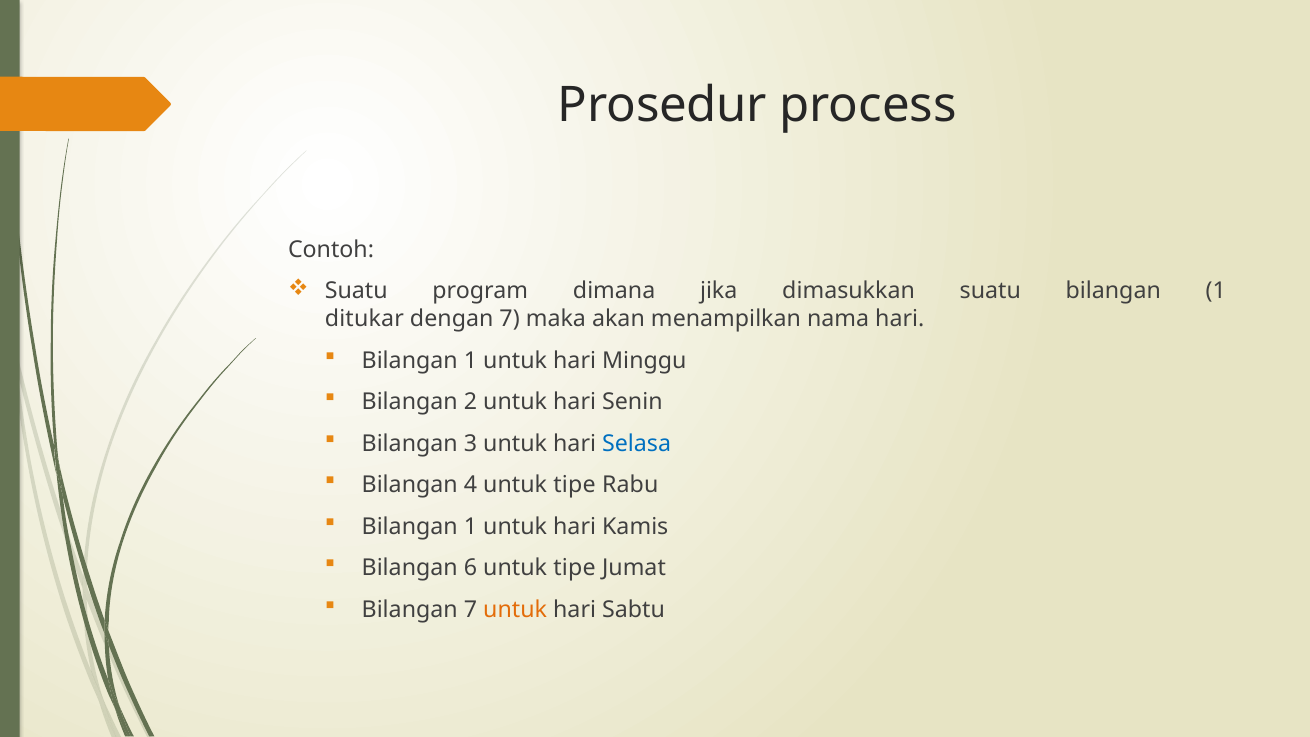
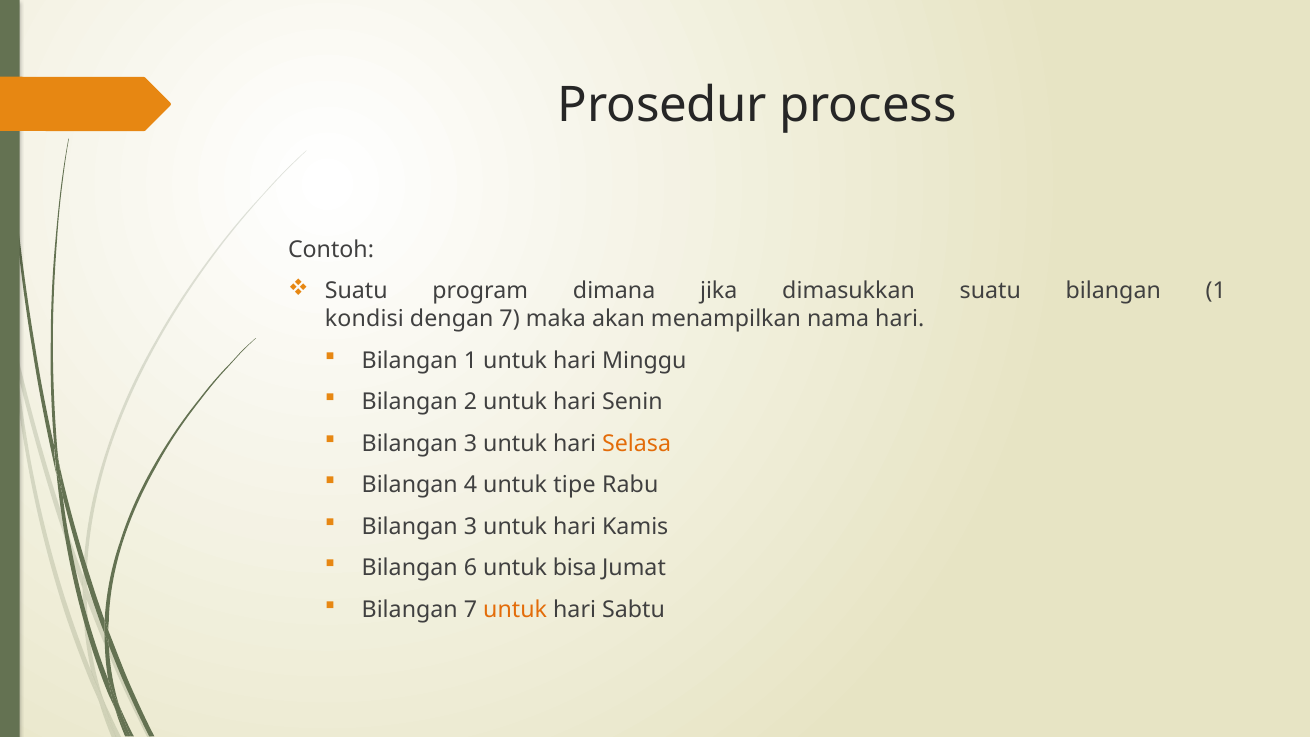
ditukar: ditukar -> kondisi (364, 319)
Selasa colour: blue -> orange (637, 444)
1: 1 -> 3 (471, 527)
6 untuk tipe: tipe -> bisa (575, 568)
